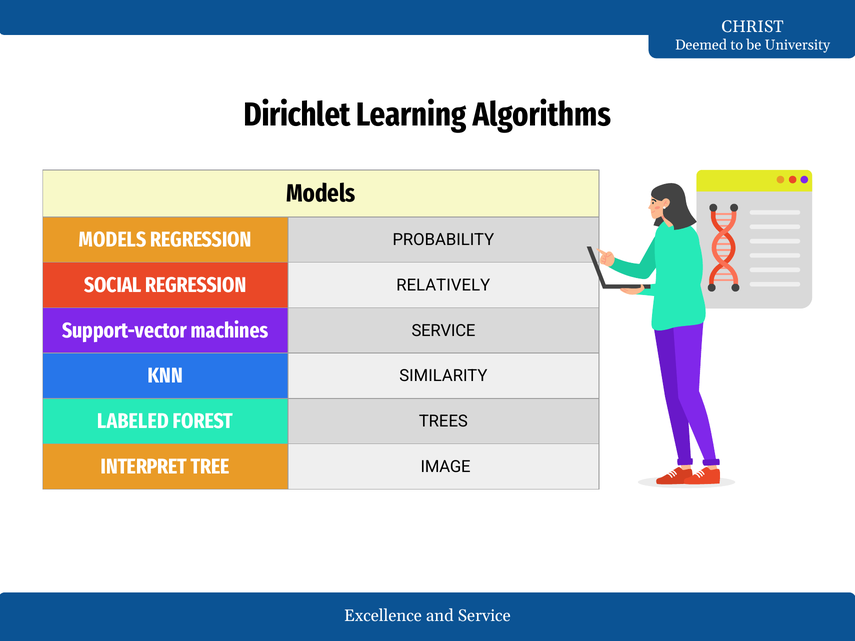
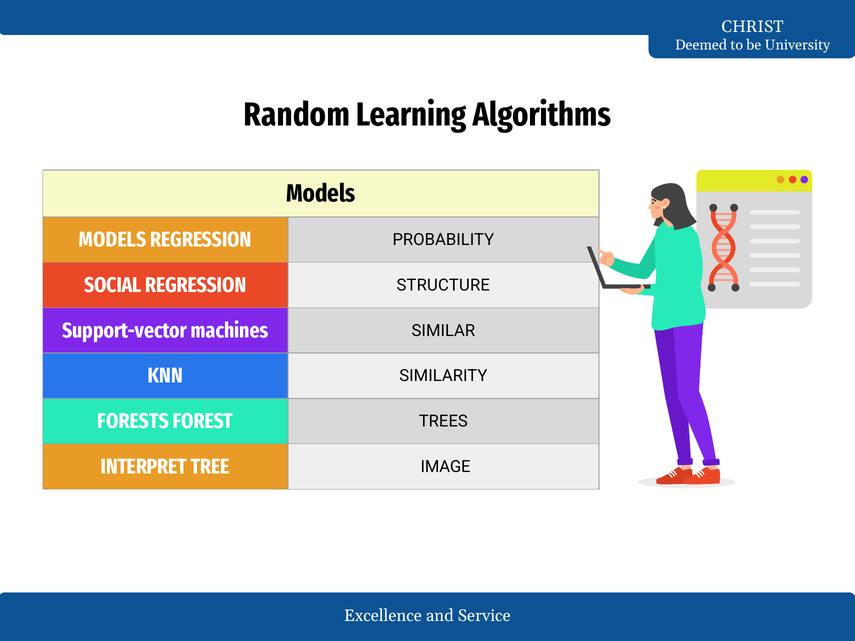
Dirichlet: Dirichlet -> Random (297, 115)
RELATIVELY: RELATIVELY -> STRUCTURE (443, 285)
machines SERVICE: SERVICE -> SIMILAR (443, 331)
LABELED: LABELED -> FORESTS (133, 421)
